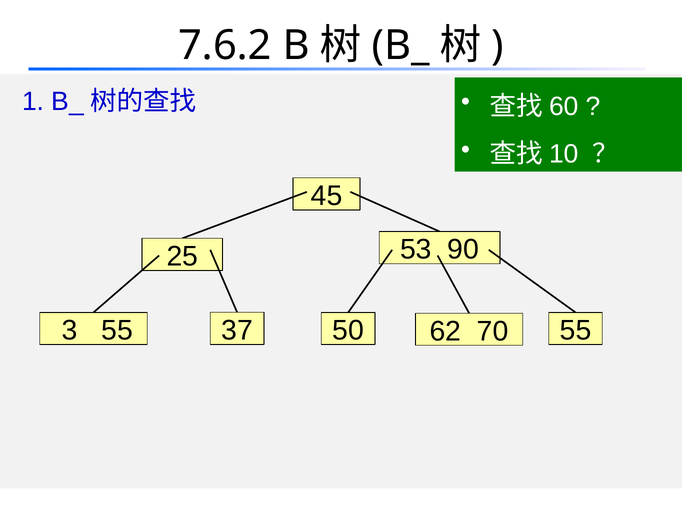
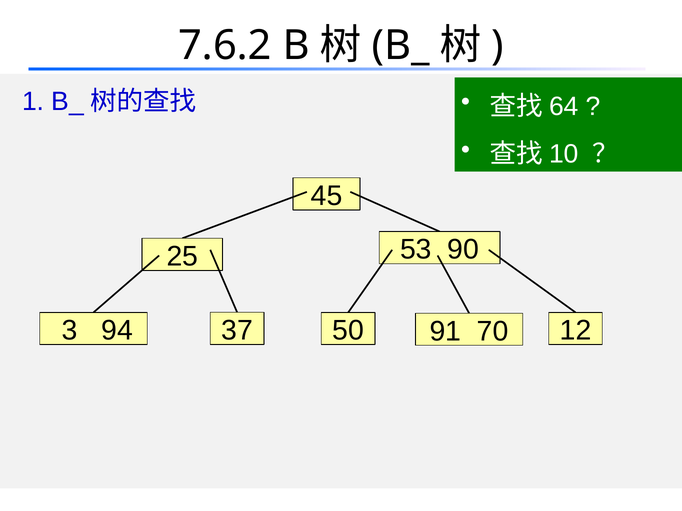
60: 60 -> 64 (564, 107)
3 55: 55 -> 94 (117, 331)
62: 62 -> 91 (445, 332)
70 55: 55 -> 12 (576, 331)
